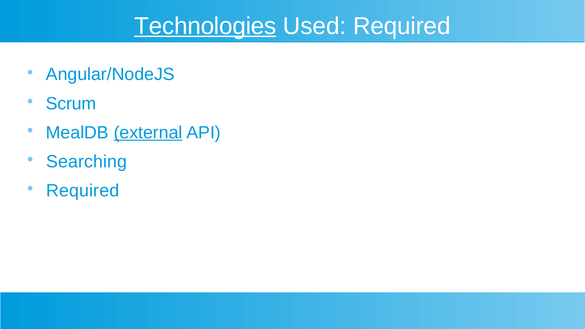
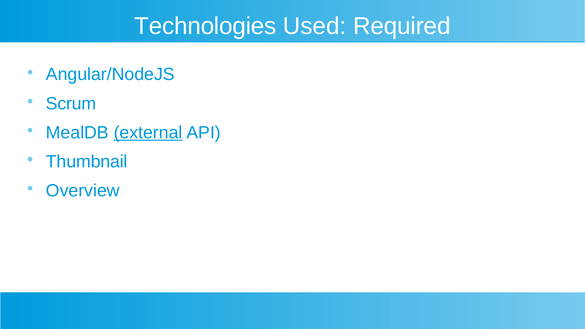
Technologies underline: present -> none (205, 26)
Searching: Searching -> Thumbnail (87, 162)
Required: Required -> Overview (83, 191)
